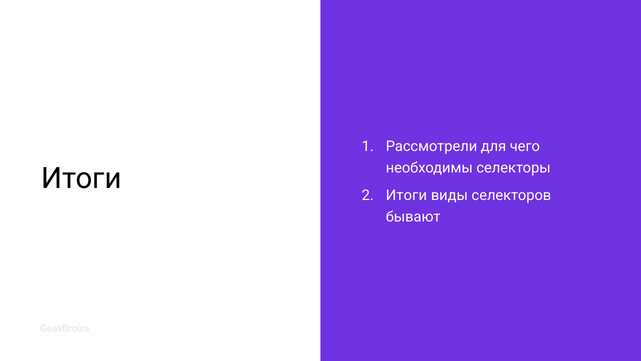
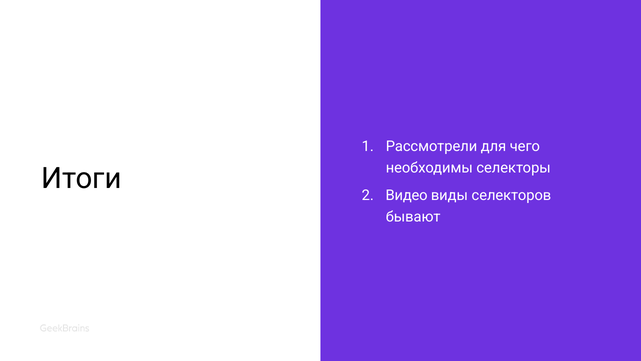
Итоги: Итоги -> Видео (407, 195)
